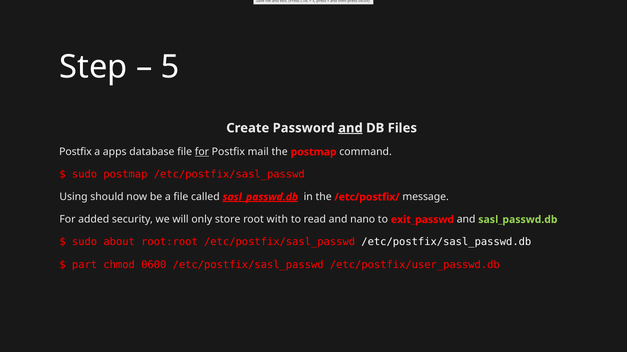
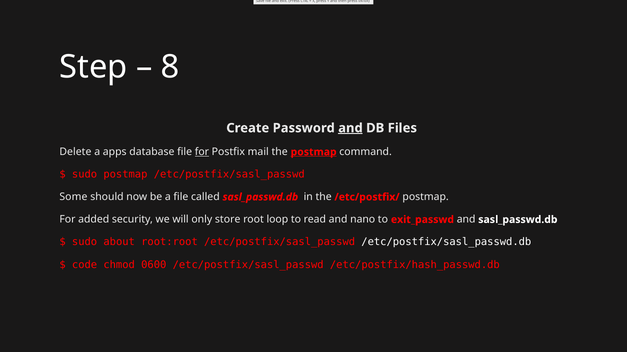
5: 5 -> 8 (170, 67)
Postfix: Postfix -> Delete (75, 152)
postmap underline: none -> present (314, 152)
Using: Using -> Some (73, 197)
sasl_passwd.db underline: present -> none (260, 197)
/etc/postfix/ message: message -> postmap (426, 197)
with: with -> loop (277, 220)
sasl_passwd.db colour: light green -> white (518, 220)
part: part -> code (85, 265)
/etc/postfix/user_passwd.db: /etc/postfix/user_passwd.db -> /etc/postfix/hash_passwd.db (415, 265)
